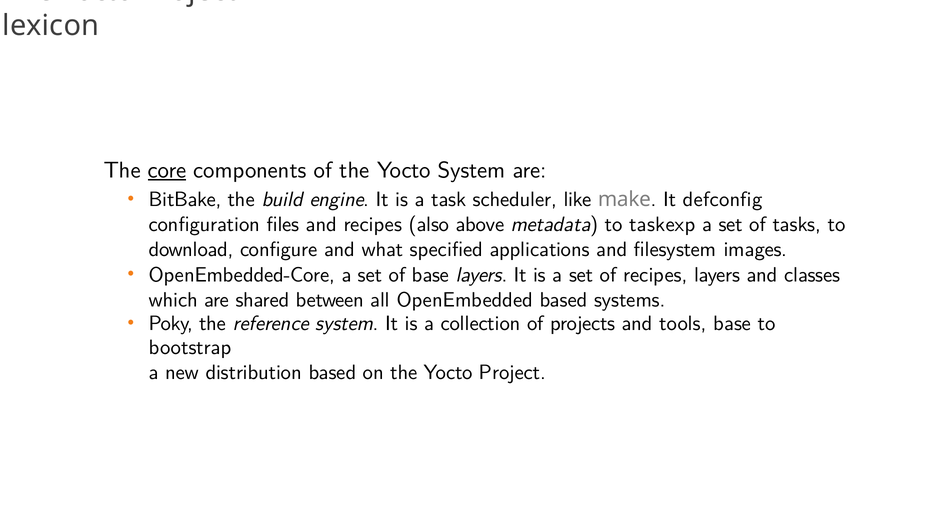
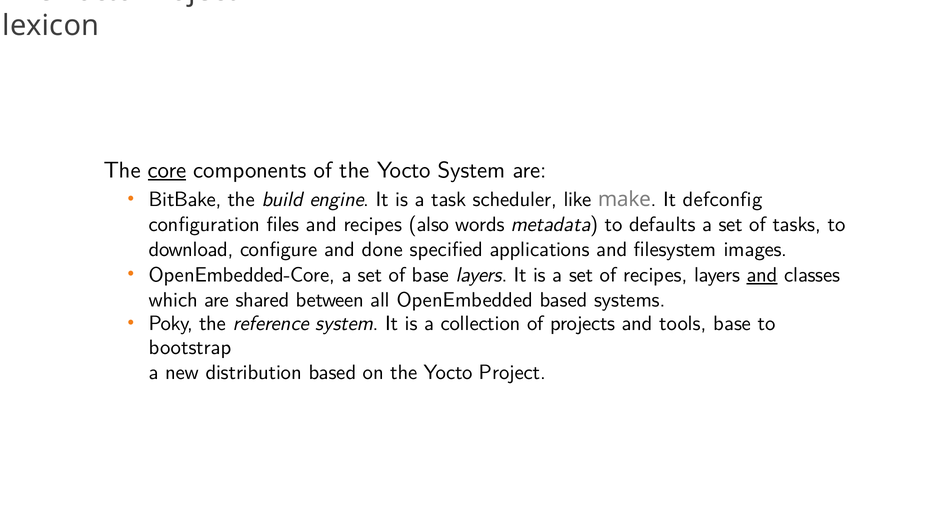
above: above -> words (480, 224)
taskexp: taskexp -> defaults (662, 224)
what: what -> done (382, 249)
and underline: none -> present (762, 275)
